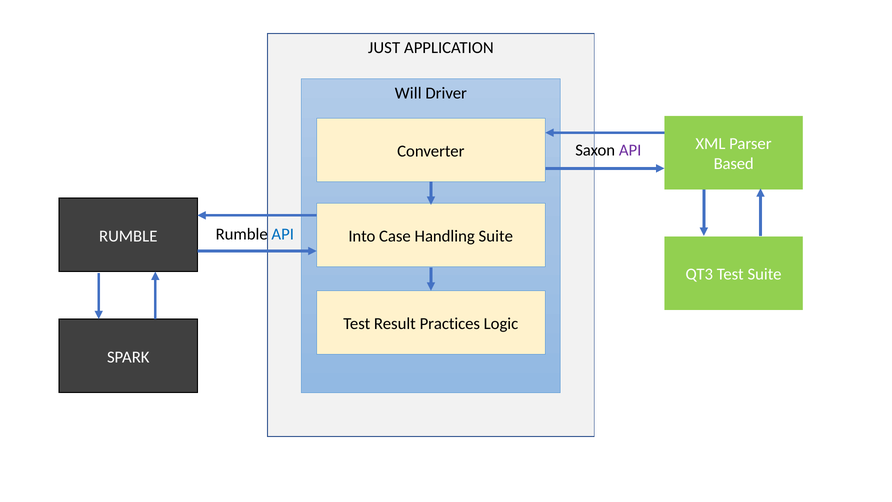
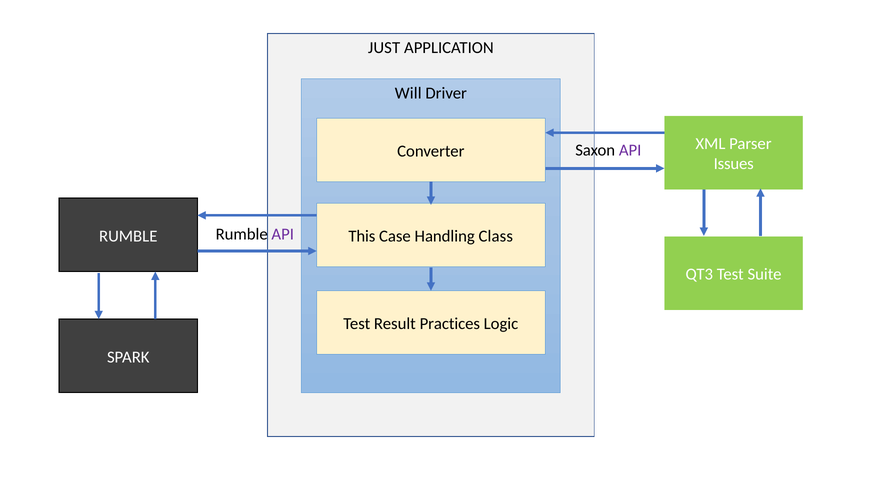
Based: Based -> Issues (734, 164)
API colour: blue -> purple (283, 234)
Into: Into -> This (362, 236)
Handling Suite: Suite -> Class (496, 236)
